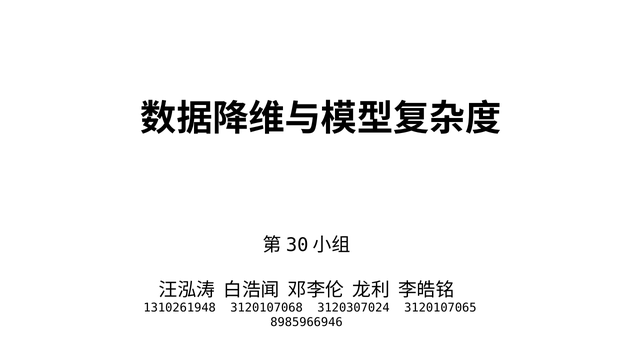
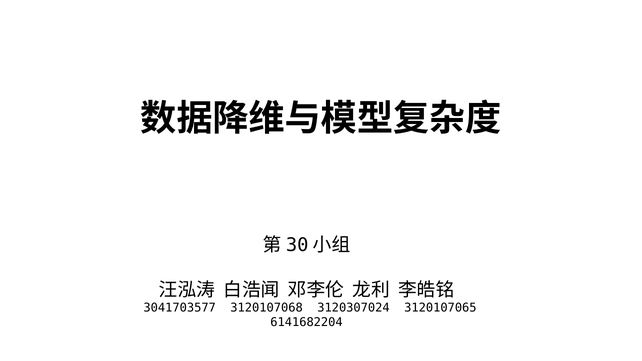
1310261948: 1310261948 -> 3041703577 (180, 308)
8985966946: 8985966946 -> 6141682204 (307, 322)
